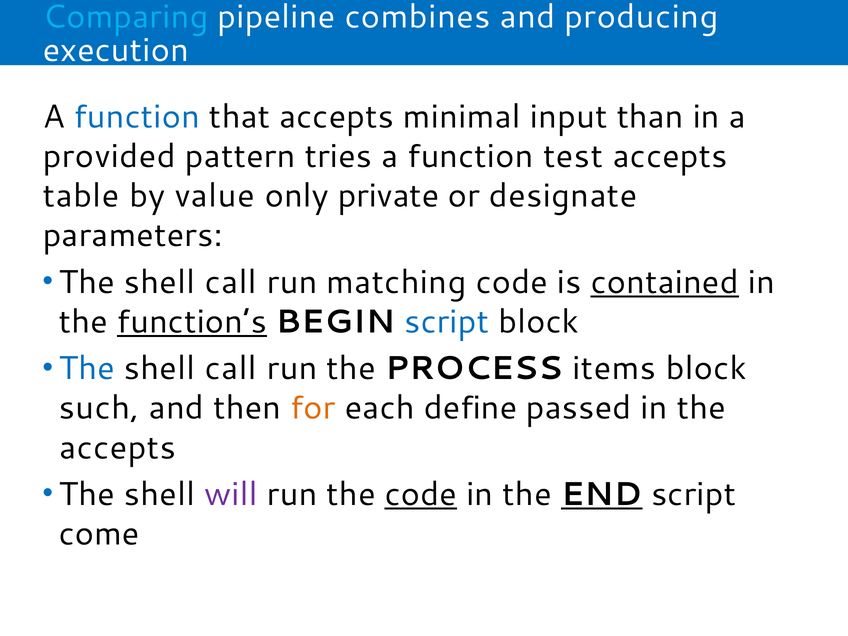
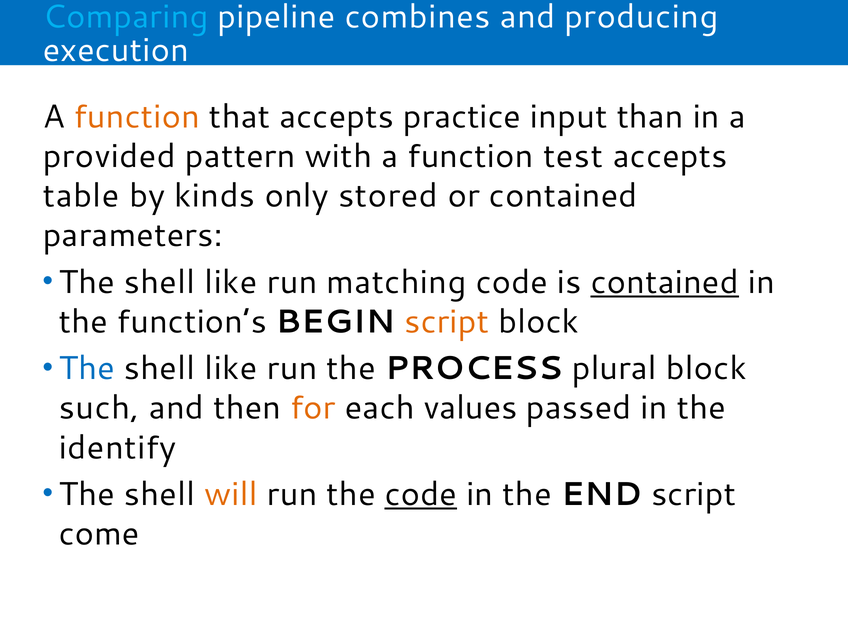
function colour: blue -> orange (137, 117)
minimal: minimal -> practice (462, 117)
tries: tries -> with (338, 156)
value: value -> kinds (215, 196)
private: private -> stored (388, 196)
or designate: designate -> contained (563, 196)
call: call -> like (231, 282)
function’s underline: present -> none (192, 322)
script colour: blue -> orange (447, 322)
call: call -> like (231, 369)
items: items -> plural (614, 369)
define: define -> values (471, 408)
accepts: accepts -> identify (118, 448)
will colour: purple -> orange (231, 494)
END underline: present -> none (602, 494)
